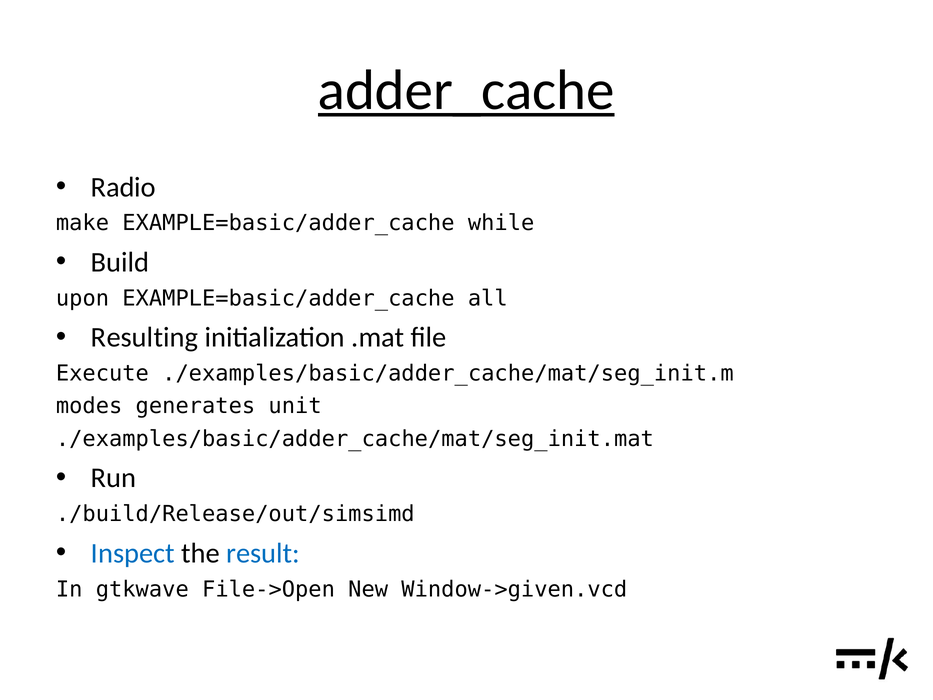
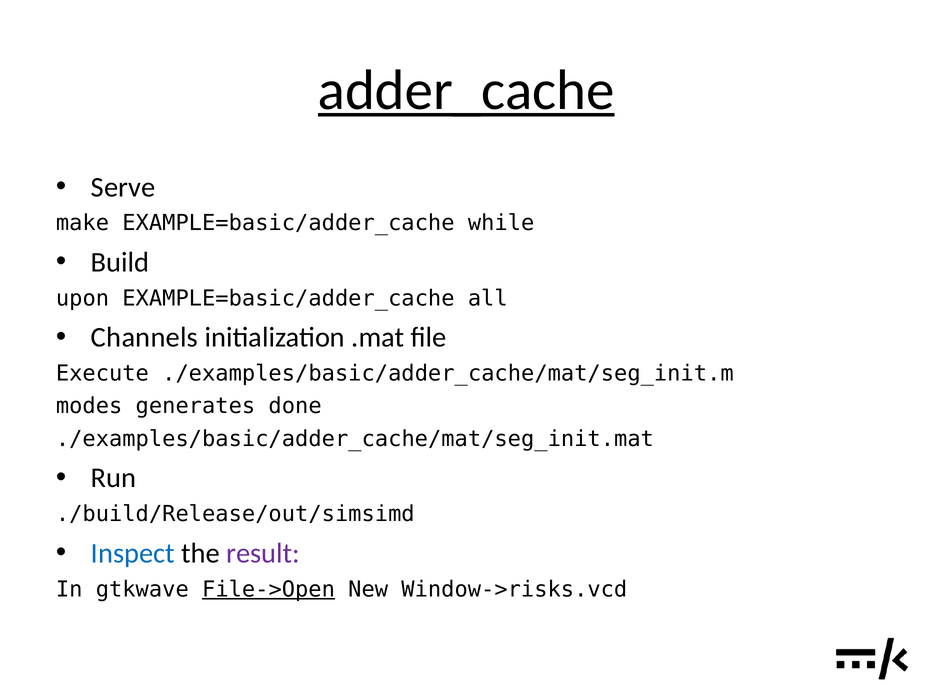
Radio: Radio -> Serve (123, 187)
Resulting: Resulting -> Channels (145, 337)
unit: unit -> done (295, 406)
result colour: blue -> purple (263, 553)
File->Open underline: none -> present (269, 589)
Window->given.vcd: Window->given.vcd -> Window->risks.vcd (514, 589)
